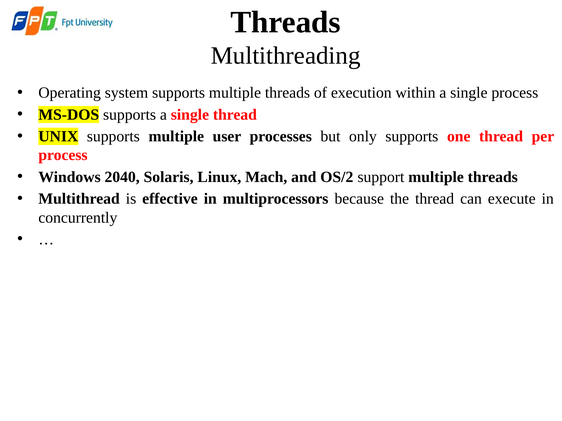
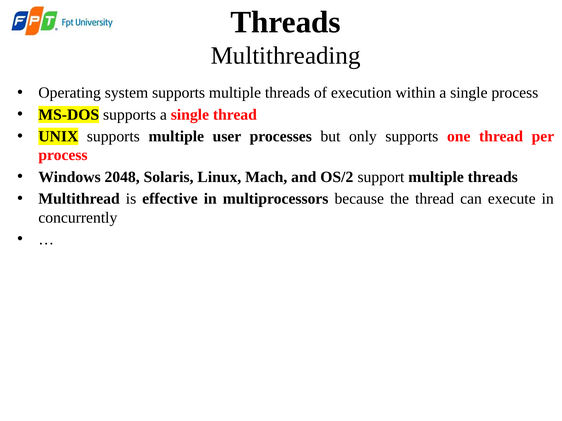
2040: 2040 -> 2048 (122, 177)
